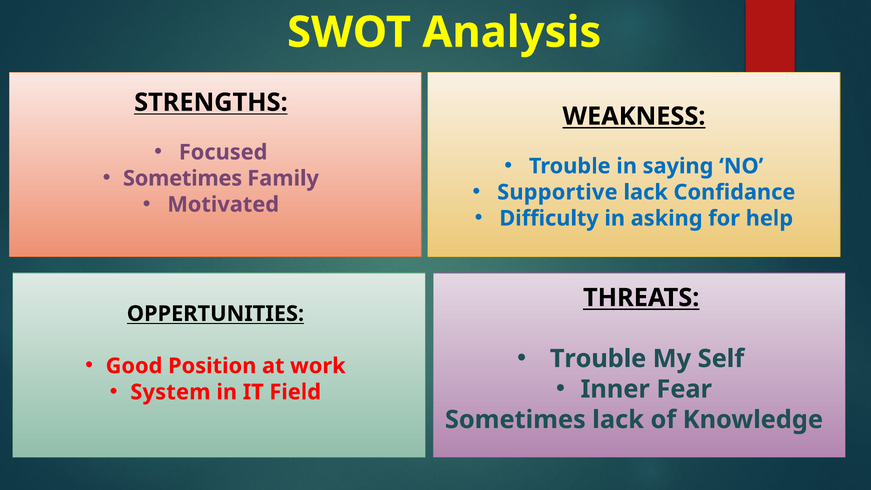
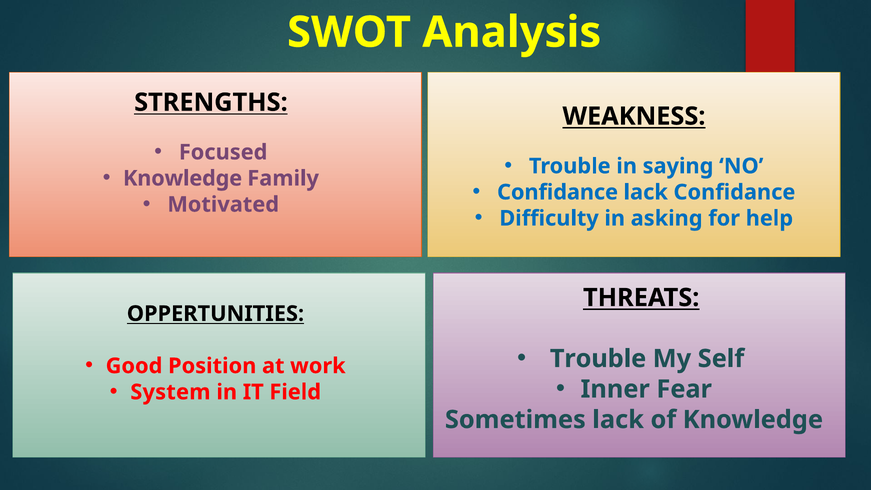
Sometimes: Sometimes -> Knowledge (183, 178)
Supportive: Supportive -> Confidance (558, 192)
